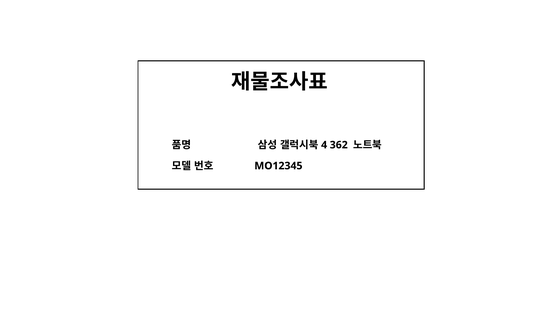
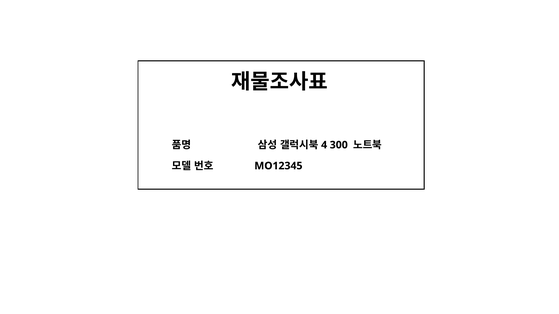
362: 362 -> 300 (339, 145)
